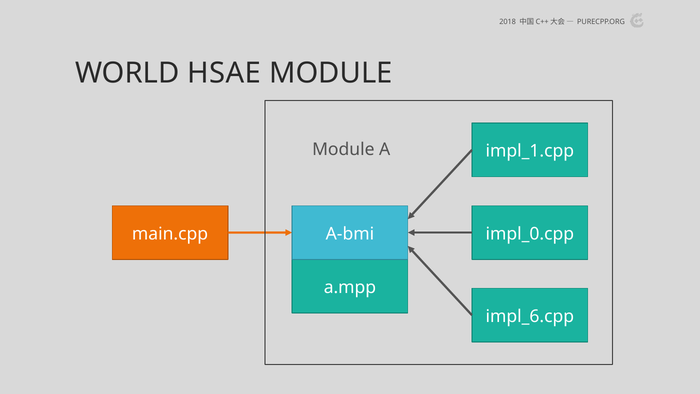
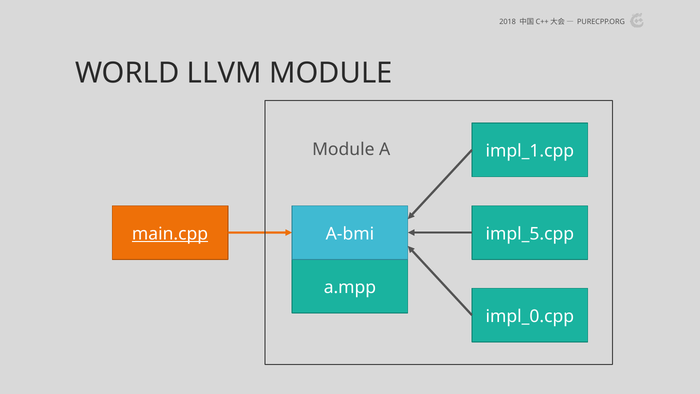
HSAE: HSAE -> LLVM (224, 73)
impl_0.cpp: impl_0.cpp -> impl_5.cpp (530, 234)
main.cpp underline: none -> present (170, 234)
impl_6.cpp: impl_6.cpp -> impl_0.cpp (530, 316)
